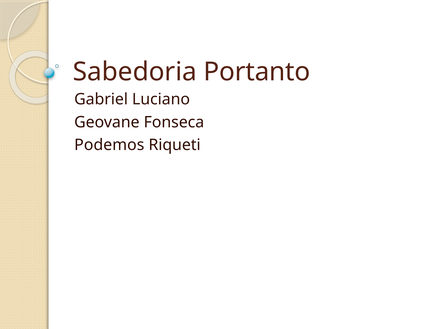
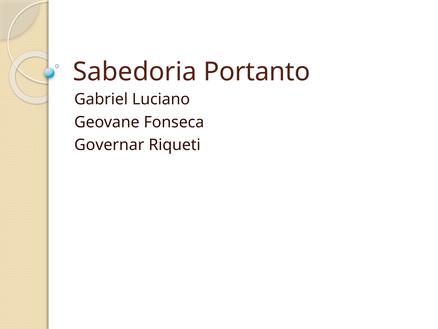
Podemos: Podemos -> Governar (109, 145)
